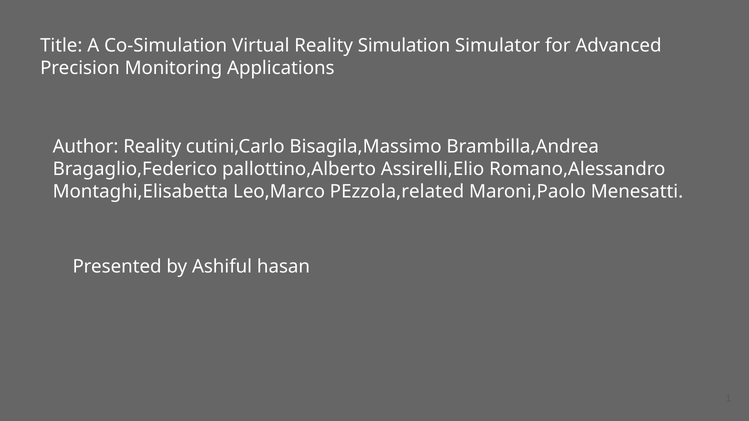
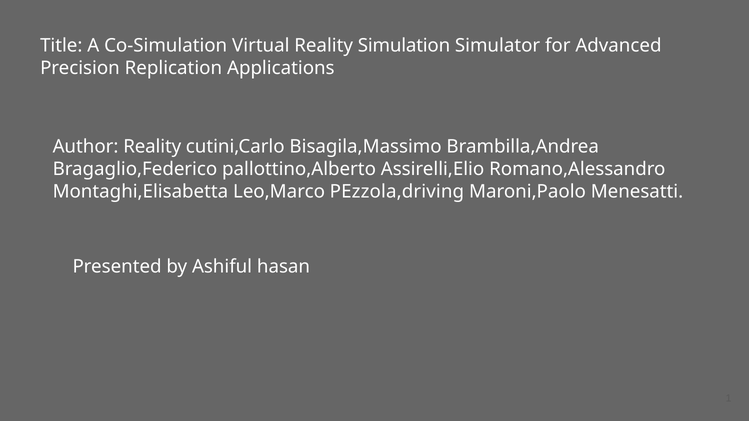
Monitoring: Monitoring -> Replication (173, 68)
PEzzola,related: PEzzola,related -> PEzzola,driving (397, 192)
